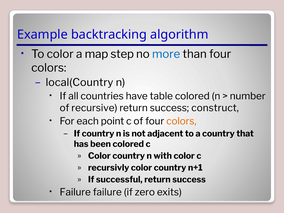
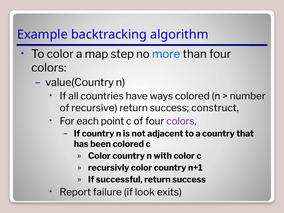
local(Country: local(Country -> value(Country (80, 82)
table: table -> ways (161, 96)
colors colour: orange -> purple (181, 121)
Failure: Failure -> Report (75, 192)
zero: zero -> look (145, 192)
